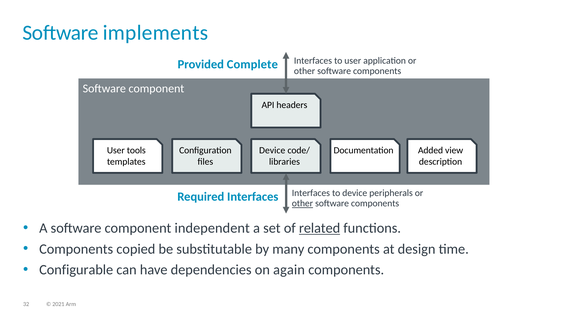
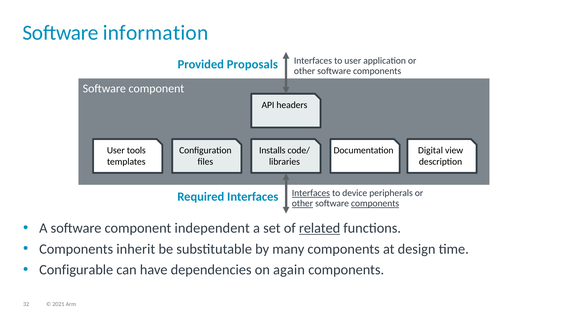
implements: implements -> information (156, 33)
Complete: Complete -> Proposals (252, 64)
Device: Device -> Installs (272, 150)
Added: Added -> Digital (430, 150)
Interfaces underline: none -> present (311, 193)
components underline: none -> present (375, 203)
copied: copied -> inherit (136, 249)
